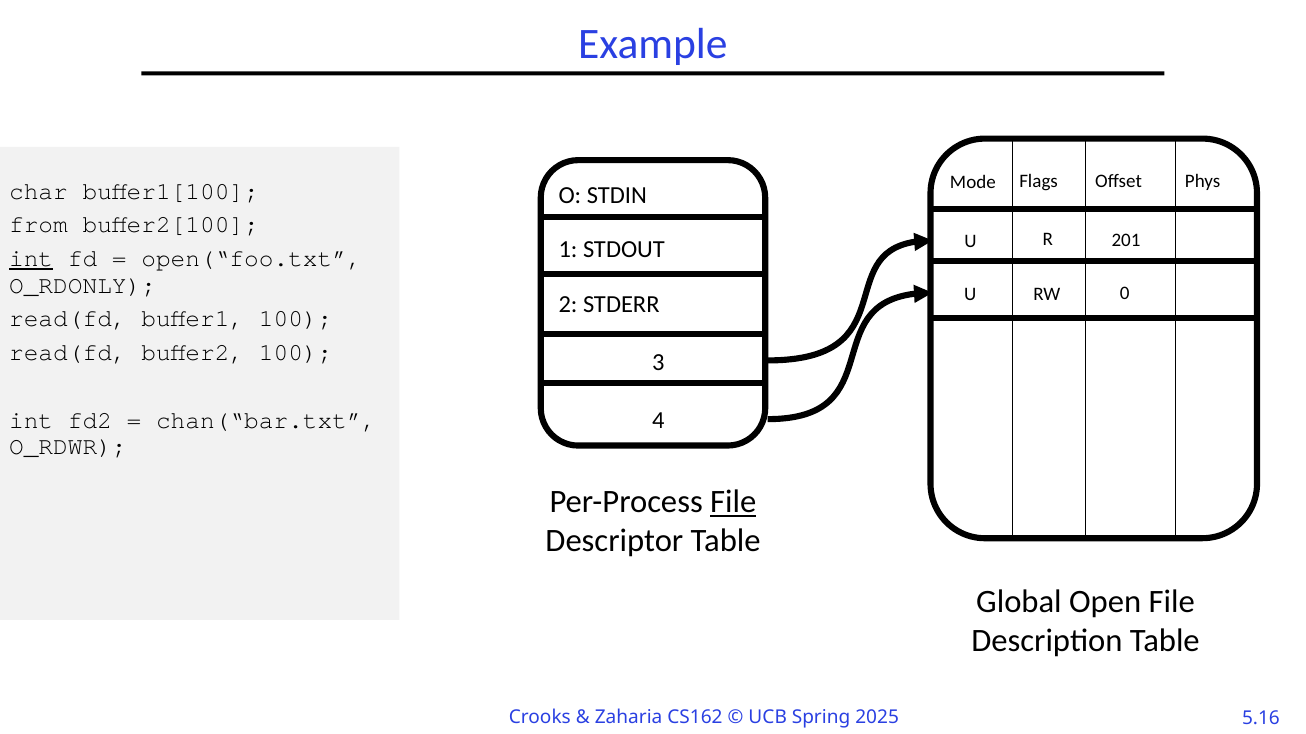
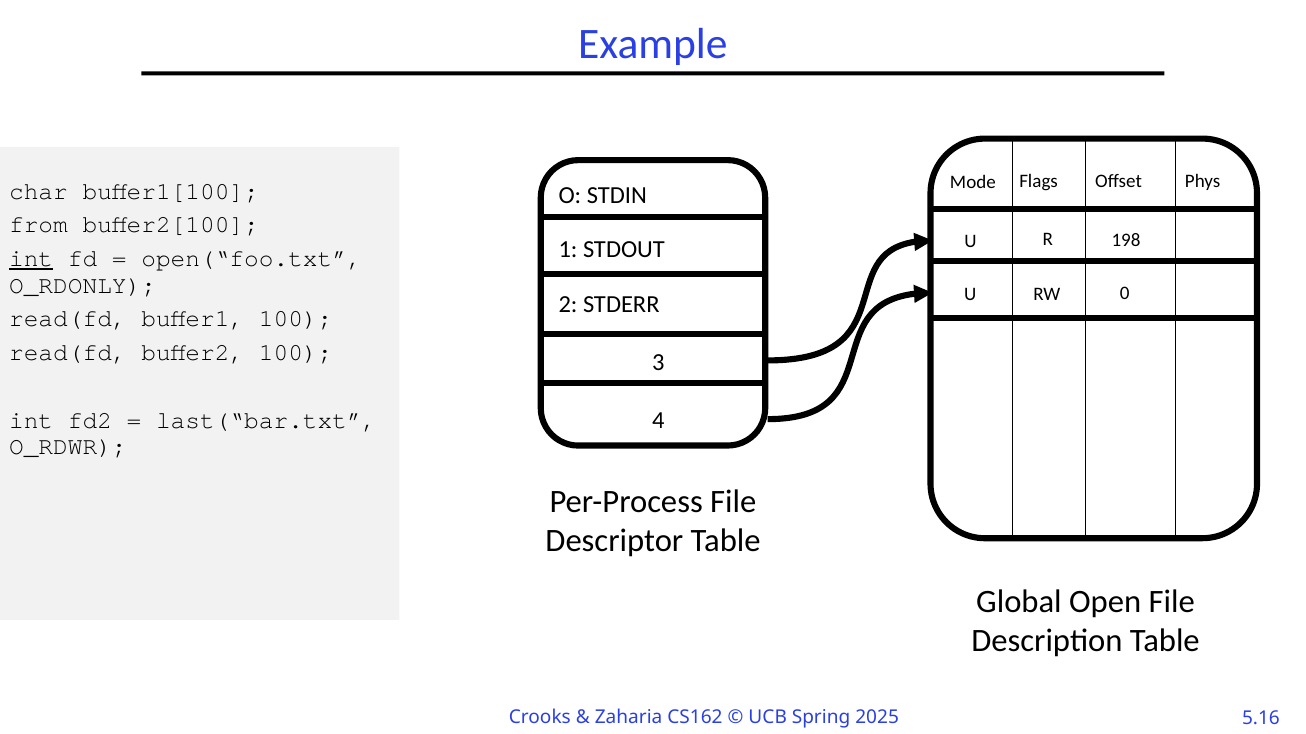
201: 201 -> 198 (1126, 241)
chan(“bar.txt: chan(“bar.txt -> last(“bar.txt (266, 421)
File underline: present -> none (733, 502)
